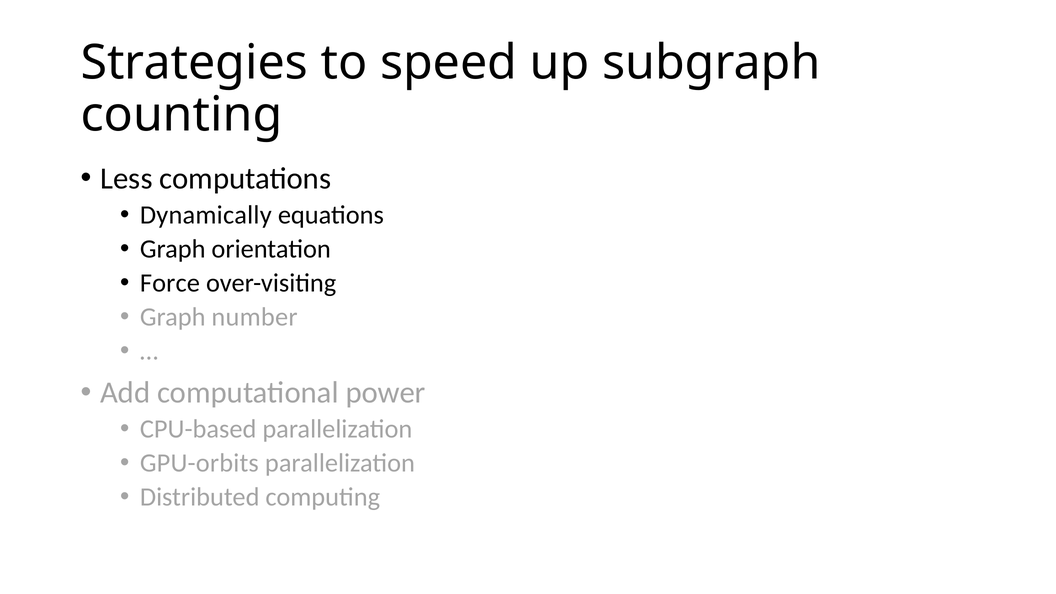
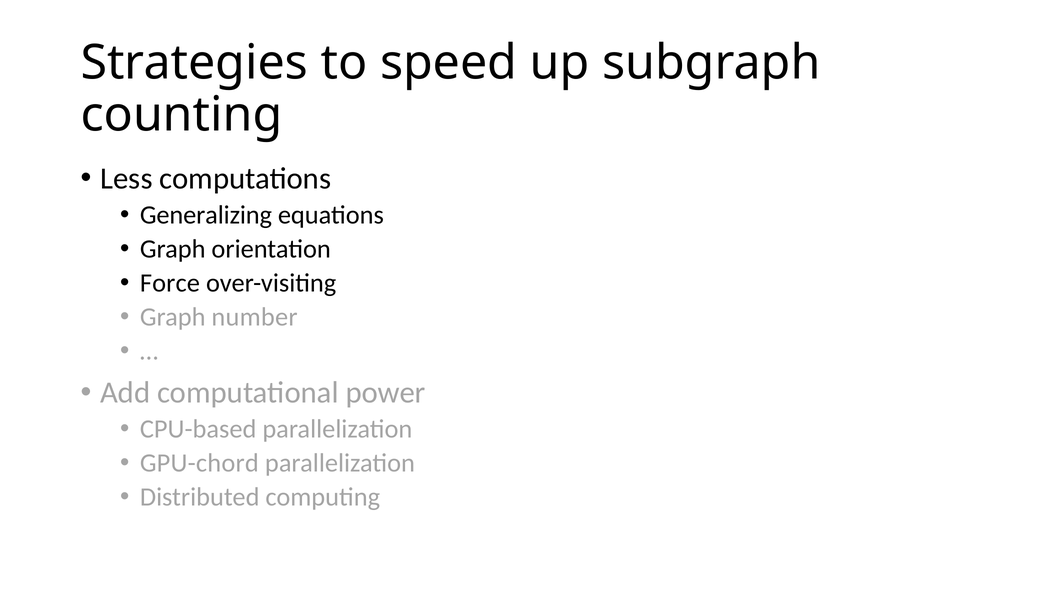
Dynamically: Dynamically -> Generalizing (206, 215)
GPU-orbits: GPU-orbits -> GPU-chord (199, 463)
